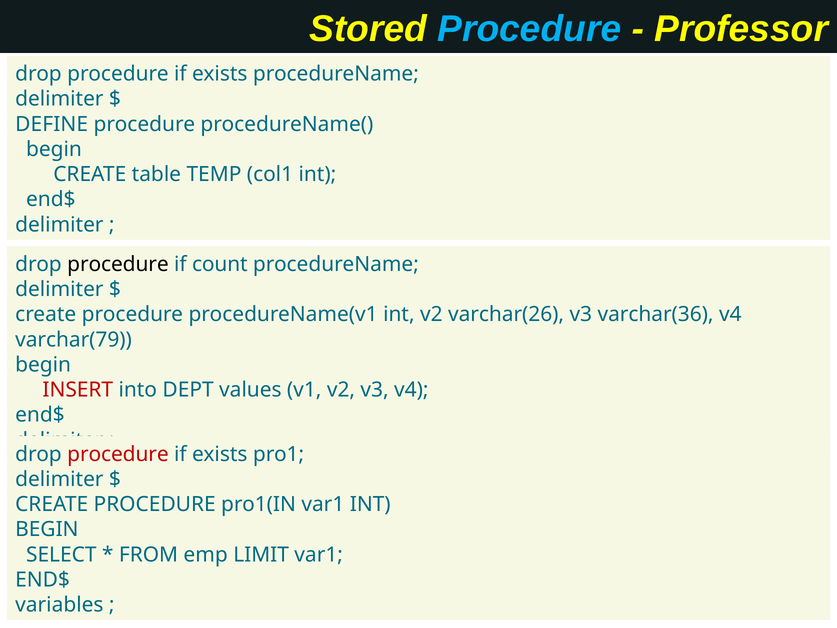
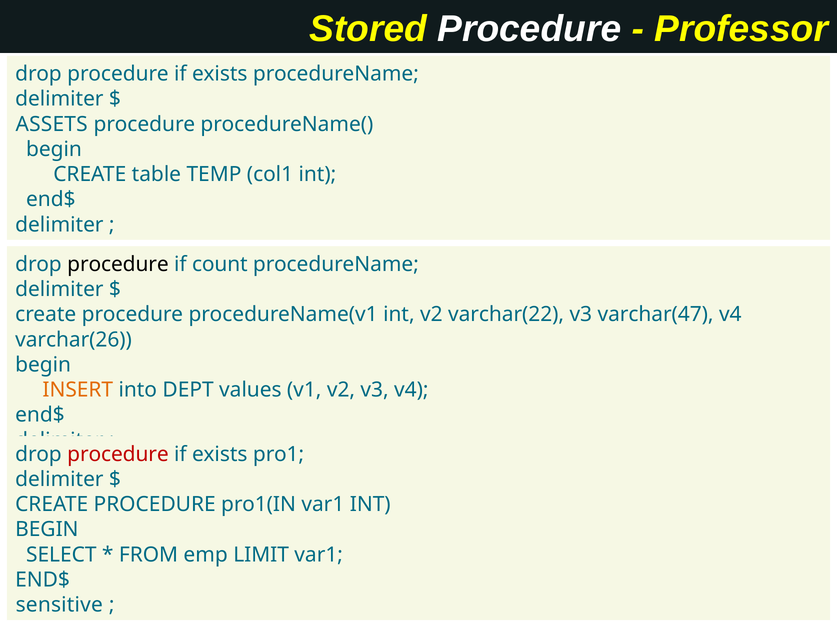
Procedure colour: light blue -> white (529, 29)
DEFINE: DEFINE -> ASSETS (52, 124)
varchar(26: varchar(26 -> varchar(22 (506, 314)
varchar(36: varchar(36 -> varchar(47 (656, 314)
varchar(79: varchar(79 -> varchar(26 (74, 340)
INSERT colour: red -> orange (78, 390)
variables: variables -> sensitive (59, 605)
